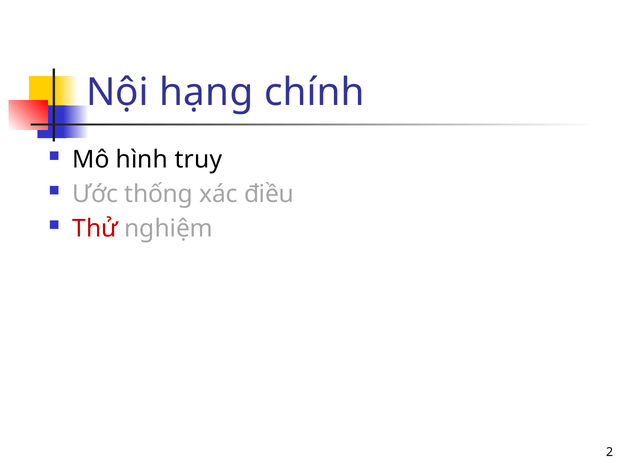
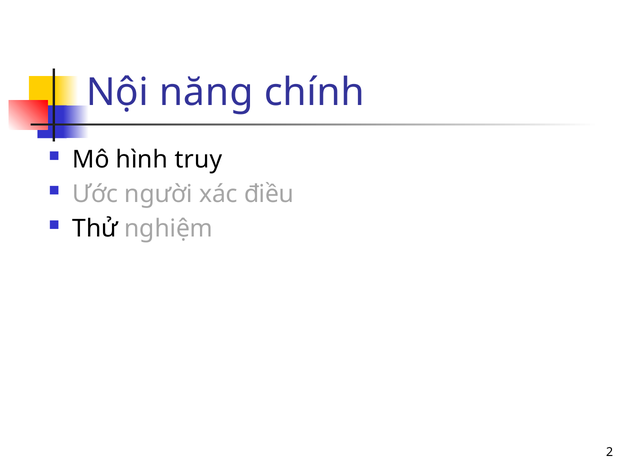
hạng: hạng -> năng (206, 92)
thống: thống -> người (159, 194)
Thử colour: red -> black (95, 228)
